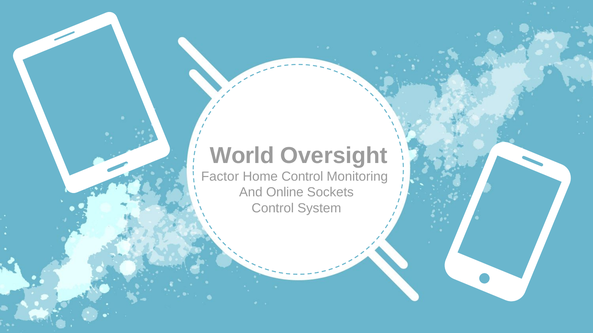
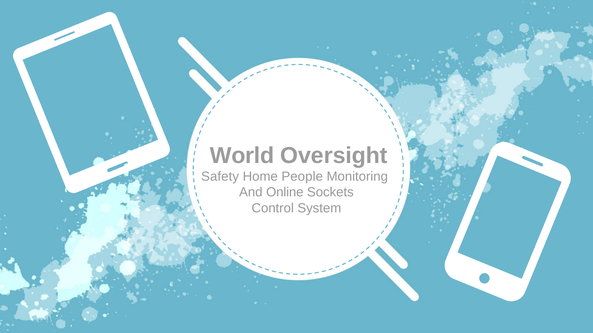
Factor: Factor -> Safety (220, 177)
Home Control: Control -> People (302, 177)
